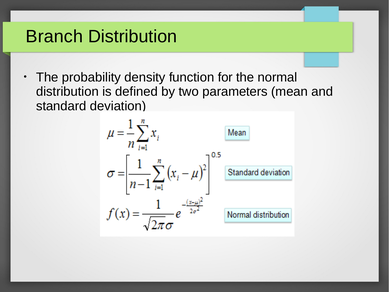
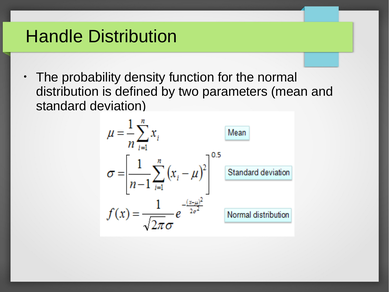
Branch: Branch -> Handle (54, 37)
